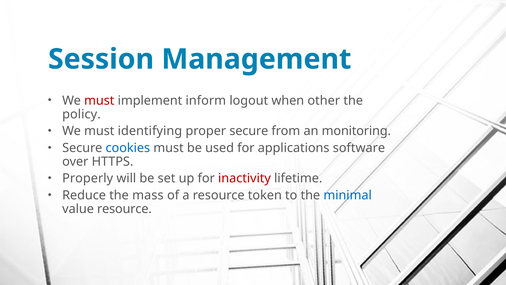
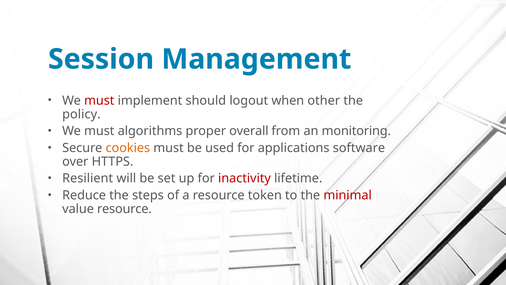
inform: inform -> should (206, 100)
identifying: identifying -> algorithms (150, 131)
proper secure: secure -> overall (249, 131)
cookies colour: blue -> orange (128, 148)
Properly: Properly -> Resilient (88, 178)
mass: mass -> steps (148, 195)
minimal colour: blue -> red (348, 195)
